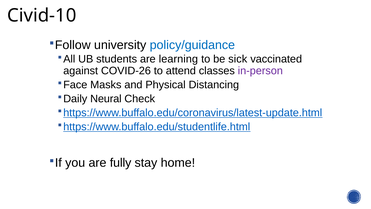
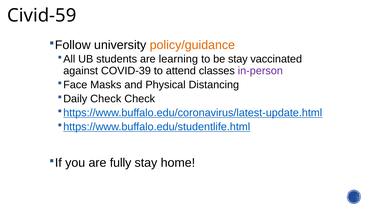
Civid-10: Civid-10 -> Civid-59 (42, 16)
policy/guidance colour: blue -> orange (192, 45)
be sick: sick -> stay (238, 59)
COVID-26: COVID-26 -> COVID-39 (126, 71)
Neural: Neural -> Check (106, 99)
